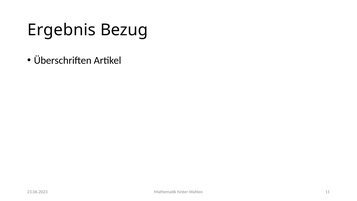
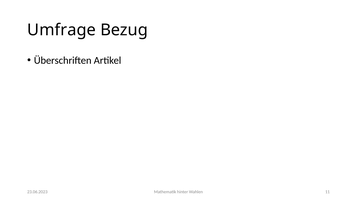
Ergebnis: Ergebnis -> Umfrage (62, 30)
